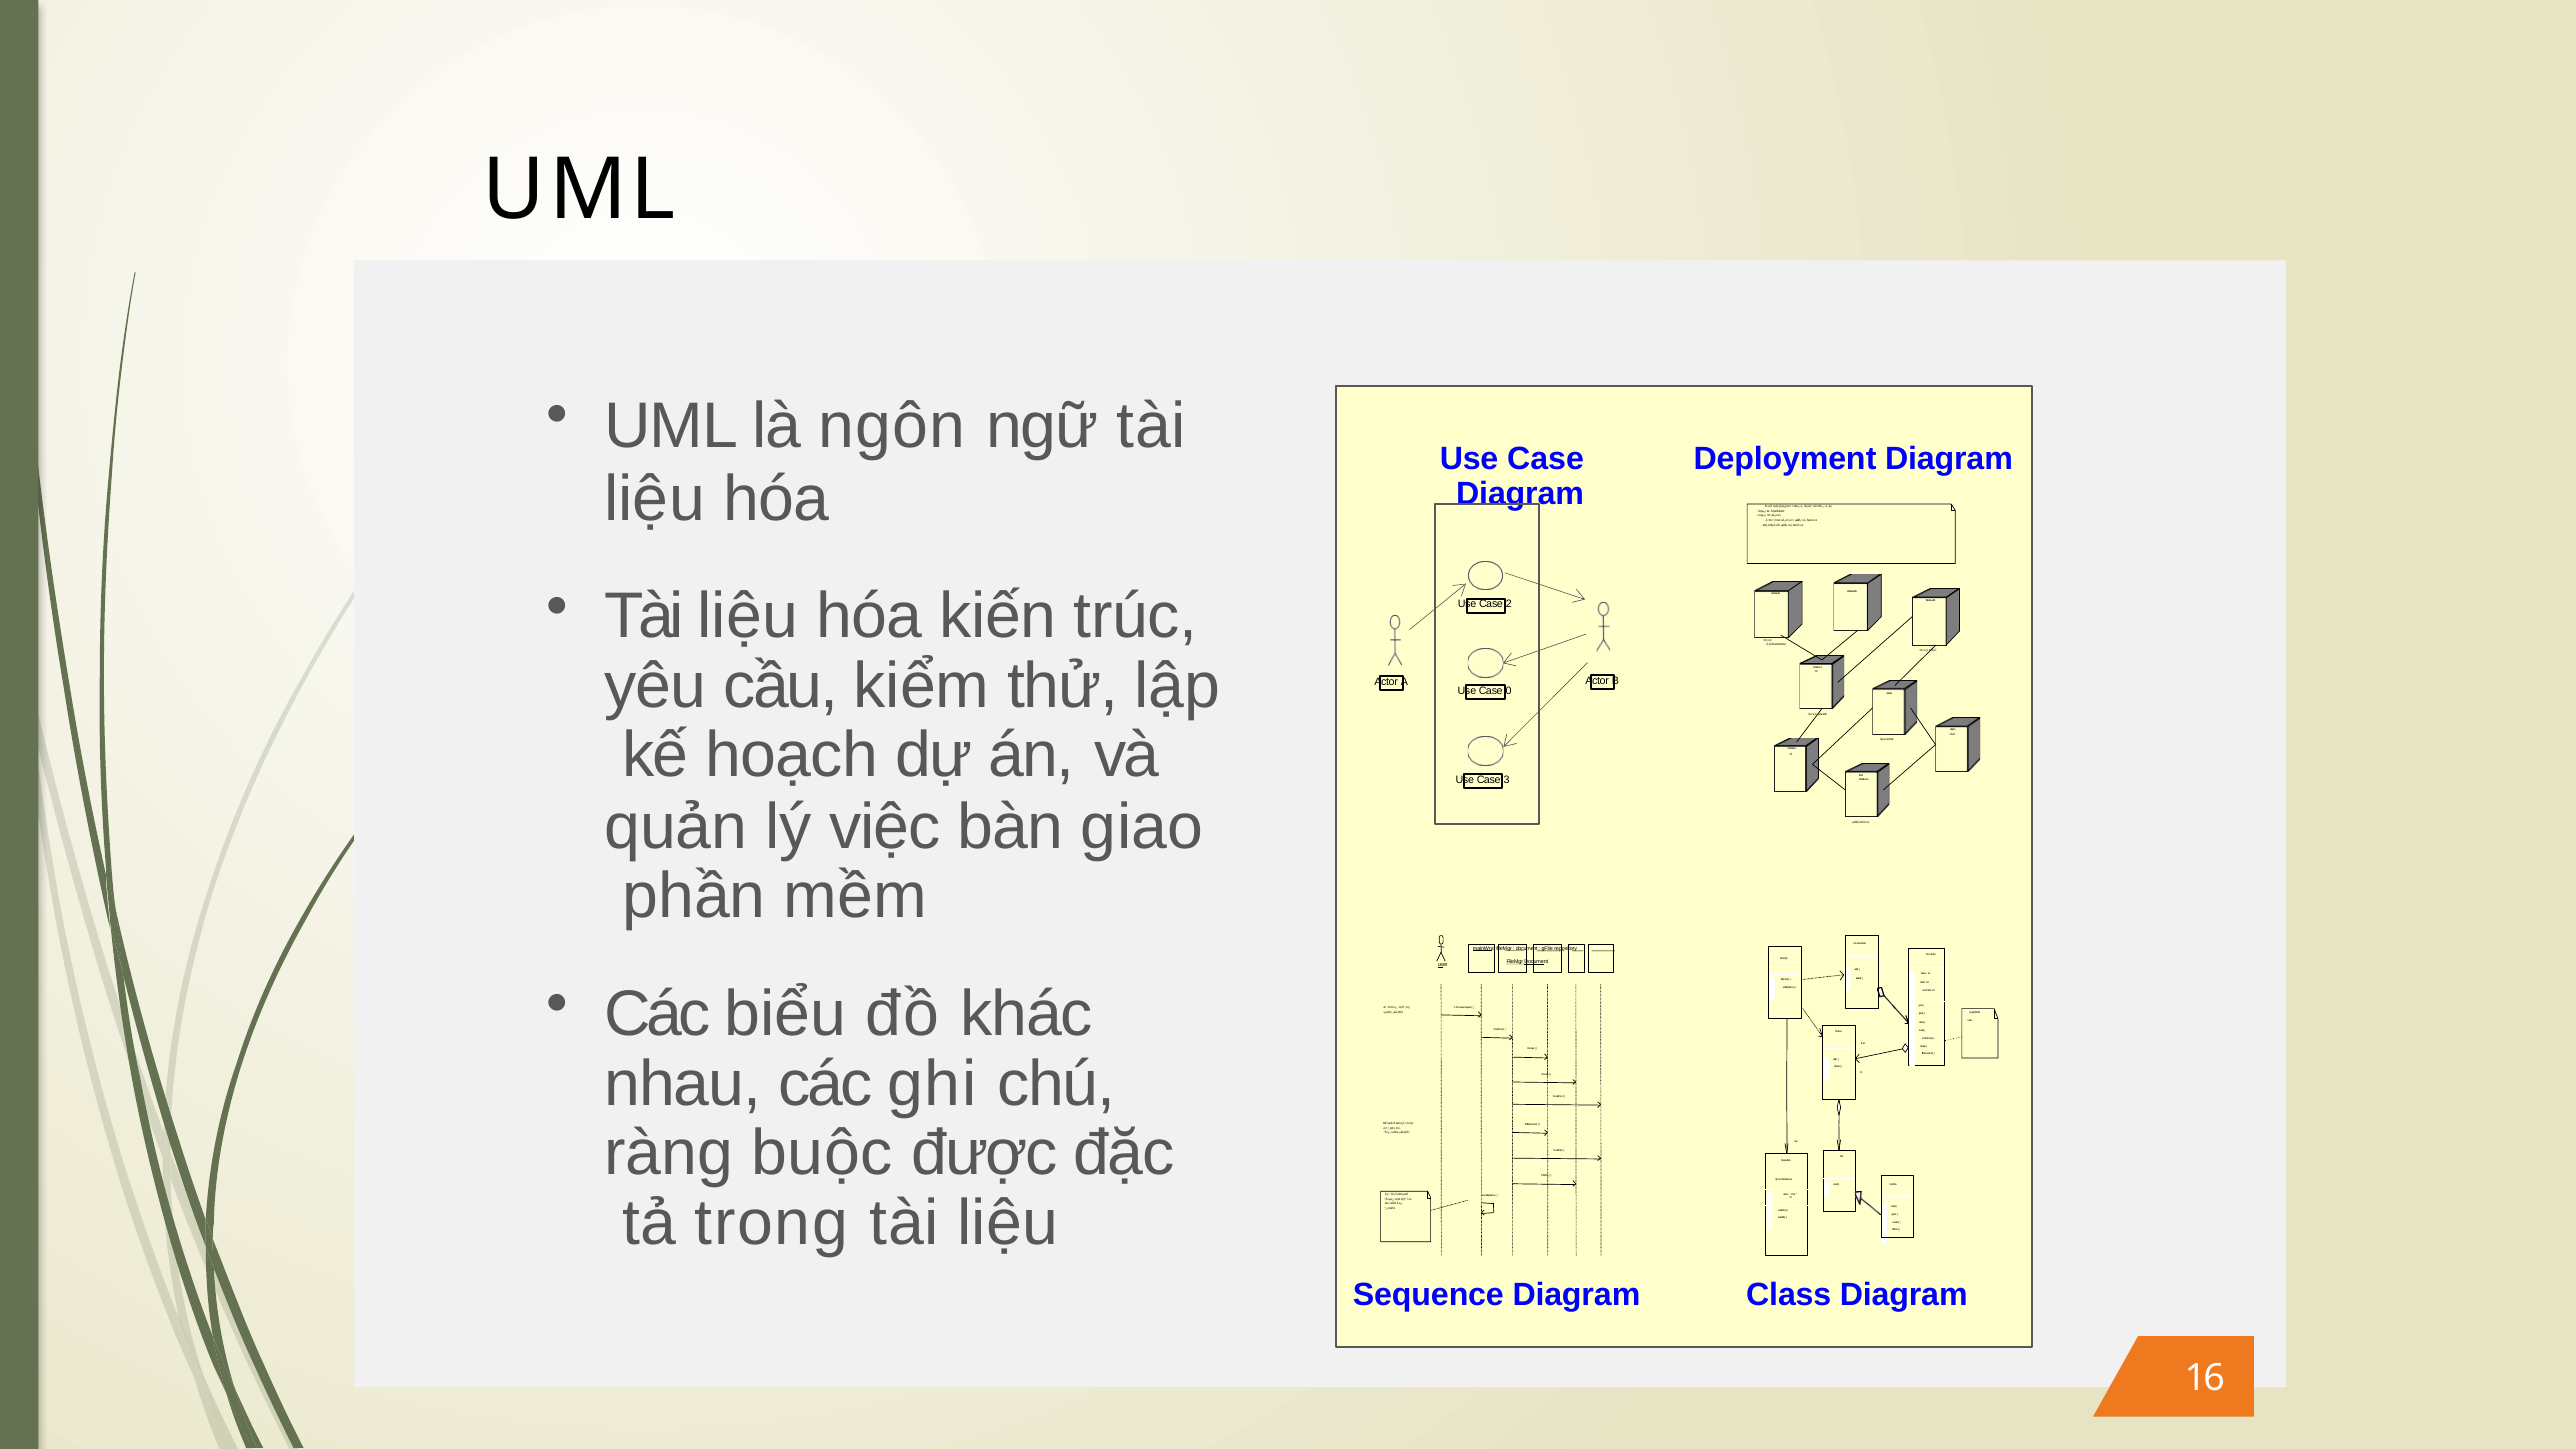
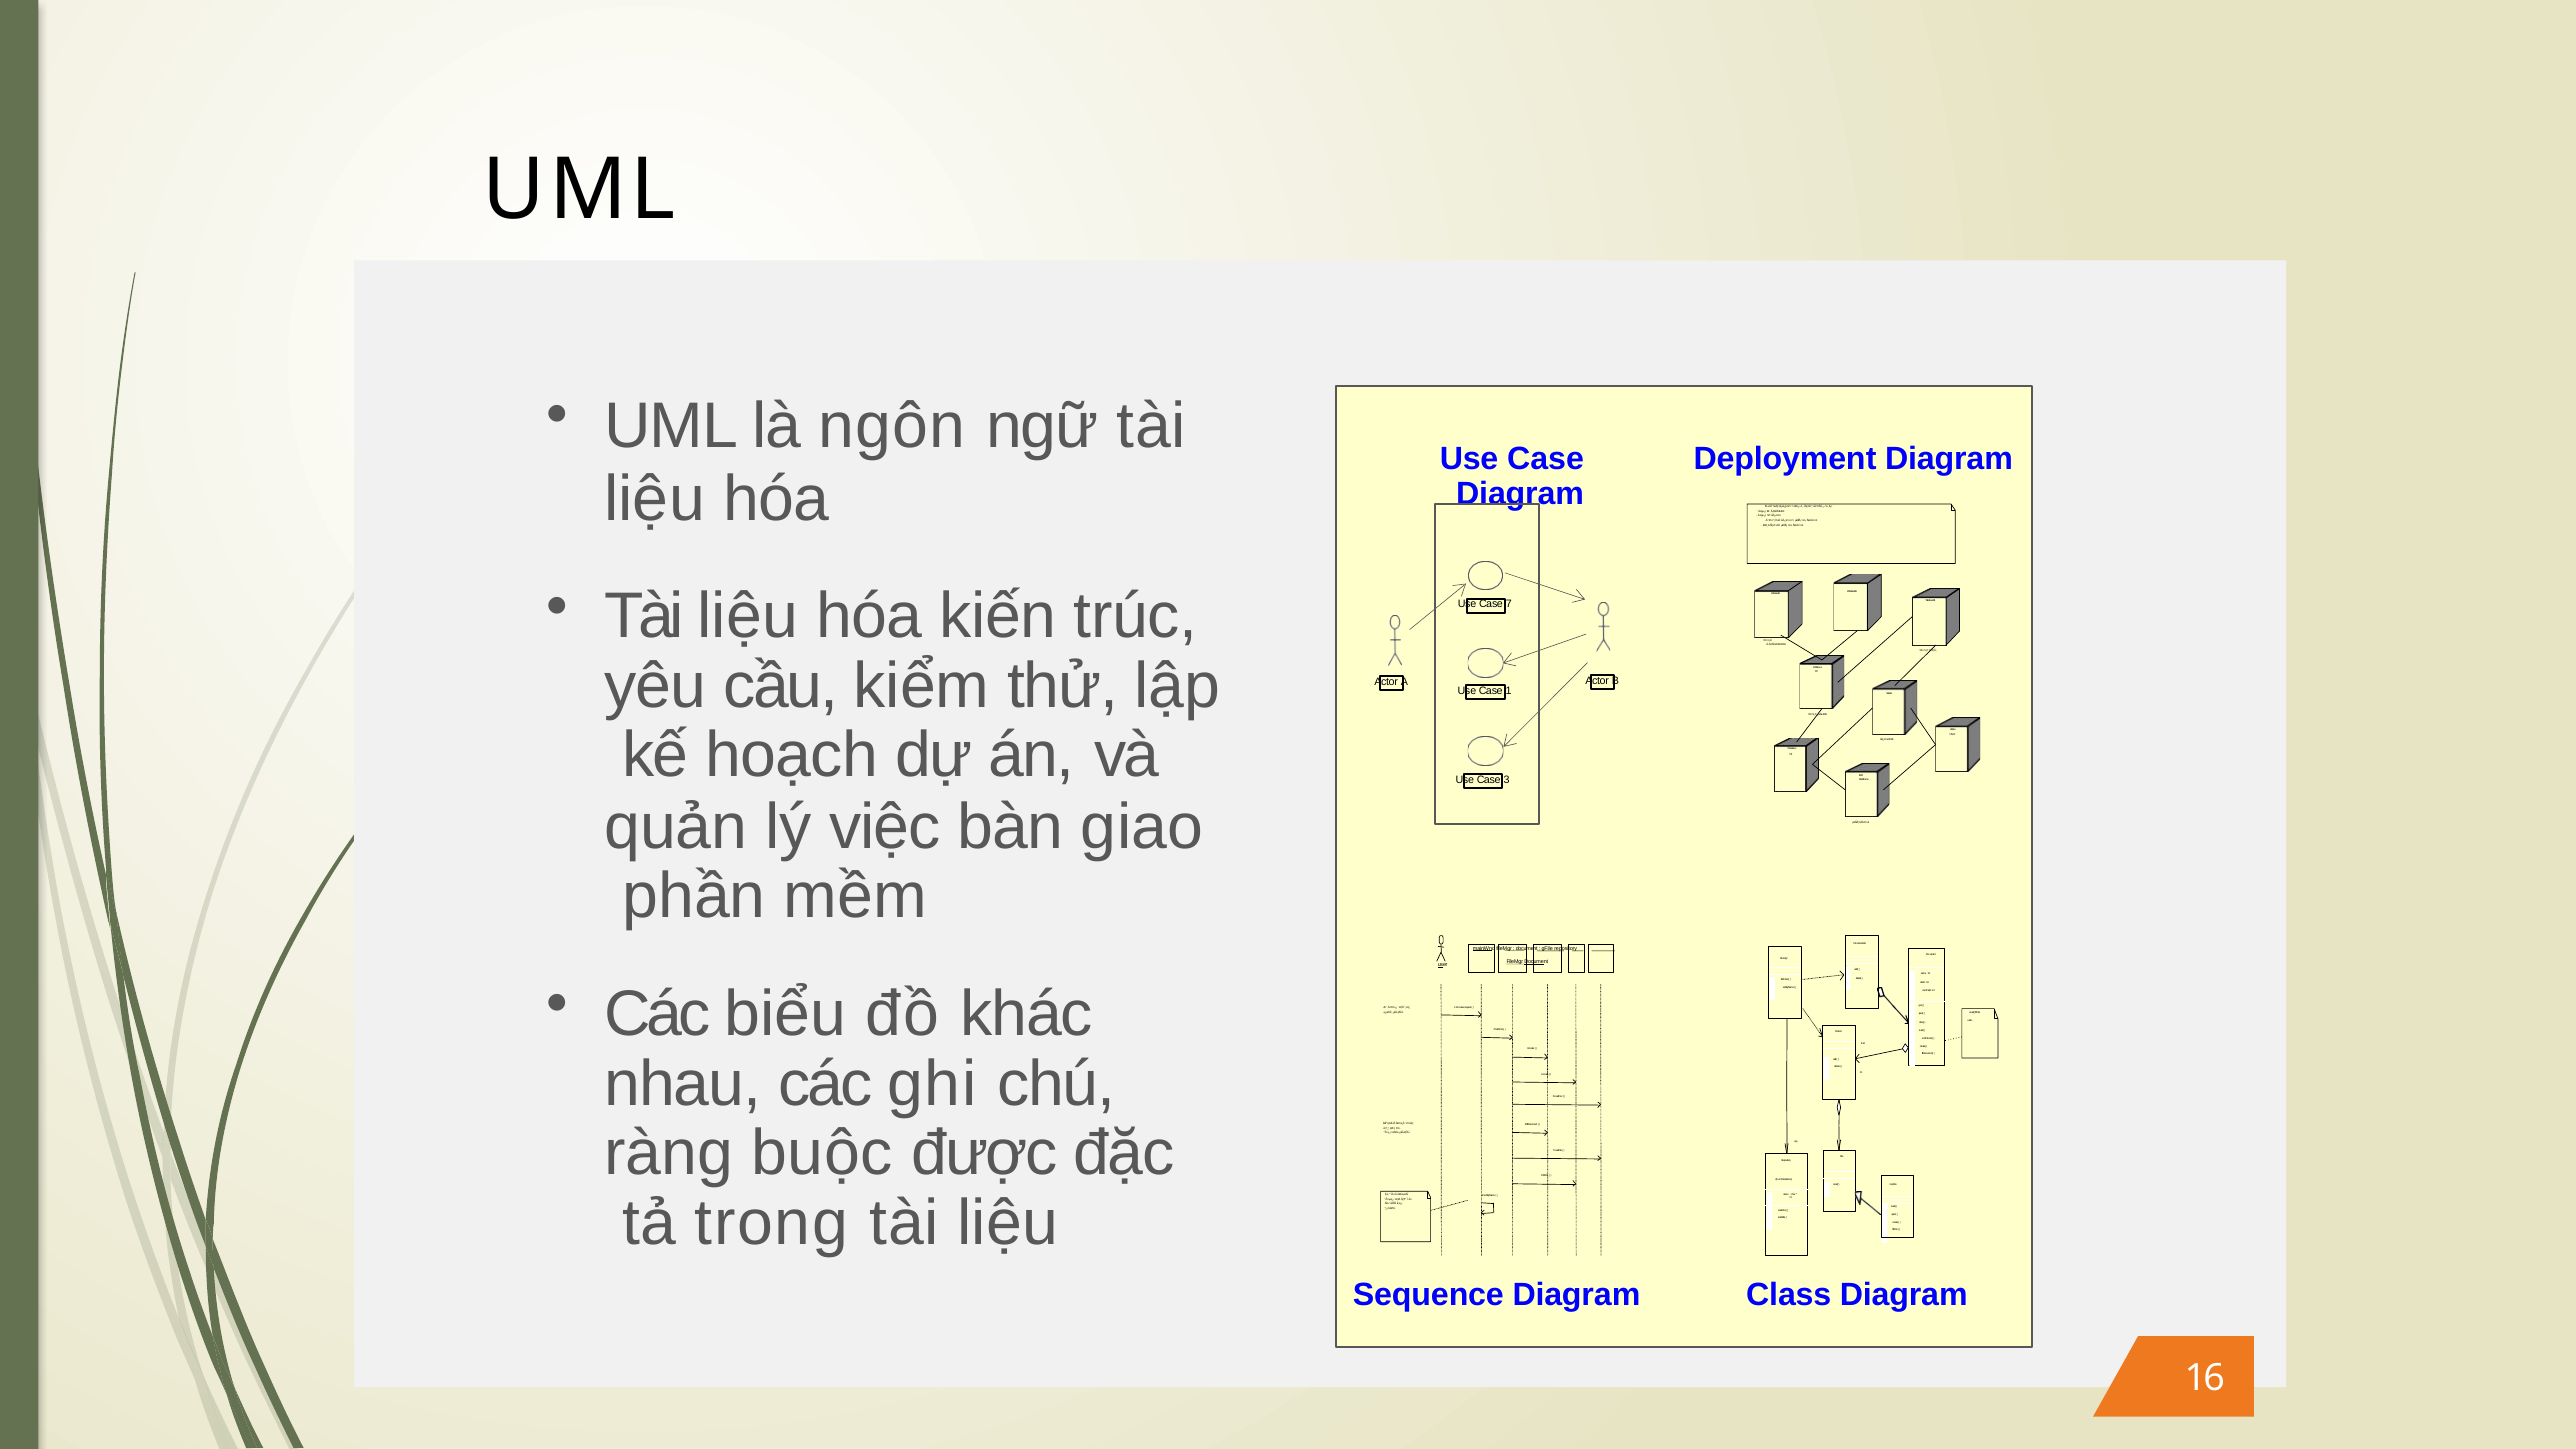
Case 2: 2 -> 7 (1509, 604)
Case 0: 0 -> 1 (1509, 691)
